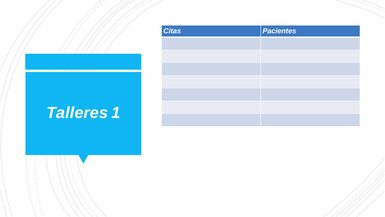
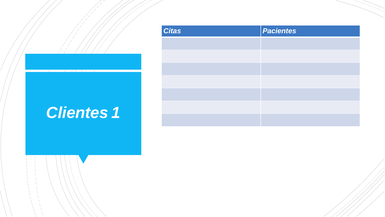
Talleres: Talleres -> Clientes (77, 113)
